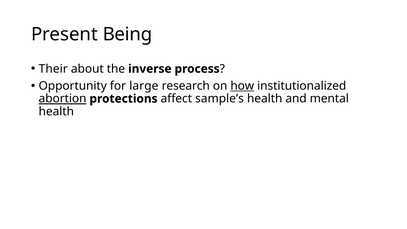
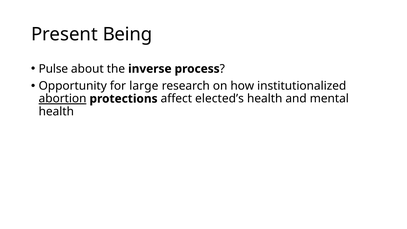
Their: Their -> Pulse (53, 69)
how underline: present -> none (242, 86)
sample’s: sample’s -> elected’s (220, 99)
